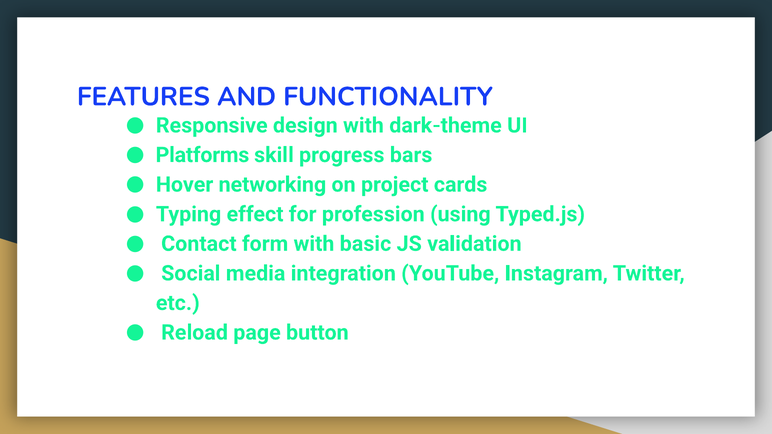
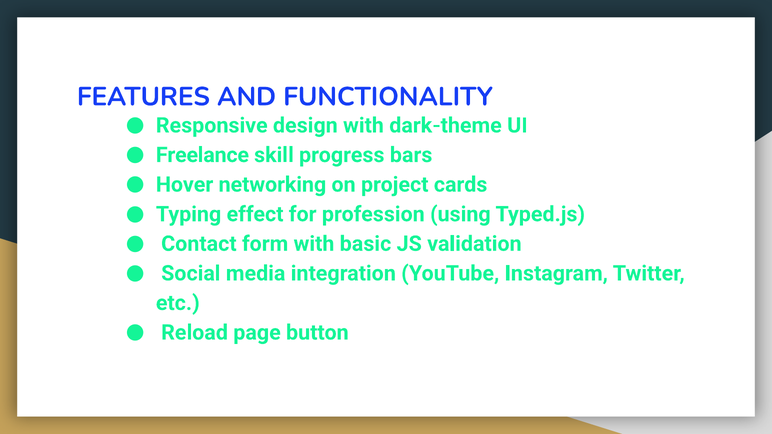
Platforms: Platforms -> Freelance (202, 155)
